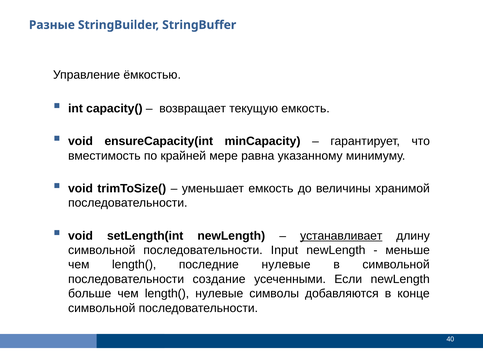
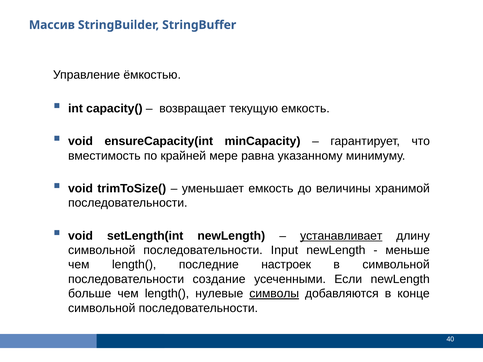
Разные: Разные -> Массив (52, 25)
последние нулевые: нулевые -> настроек (286, 265)
символы underline: none -> present (274, 294)
